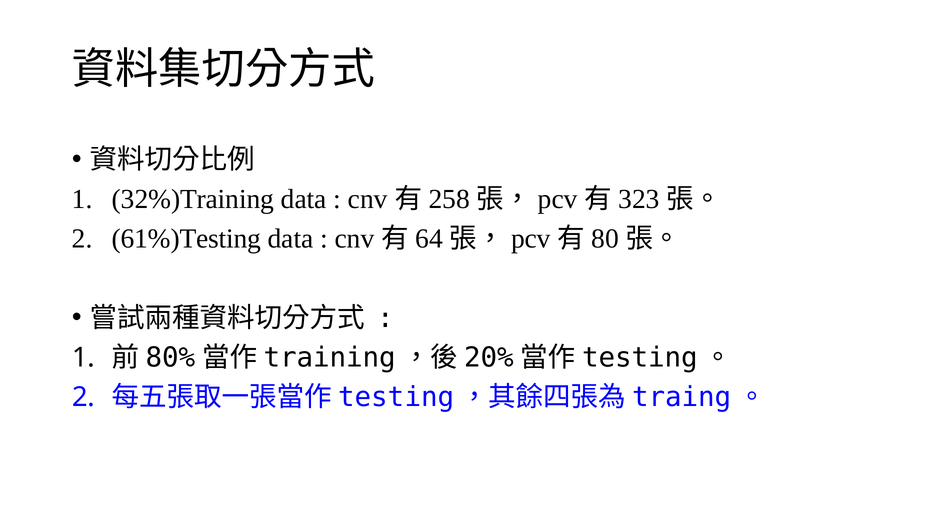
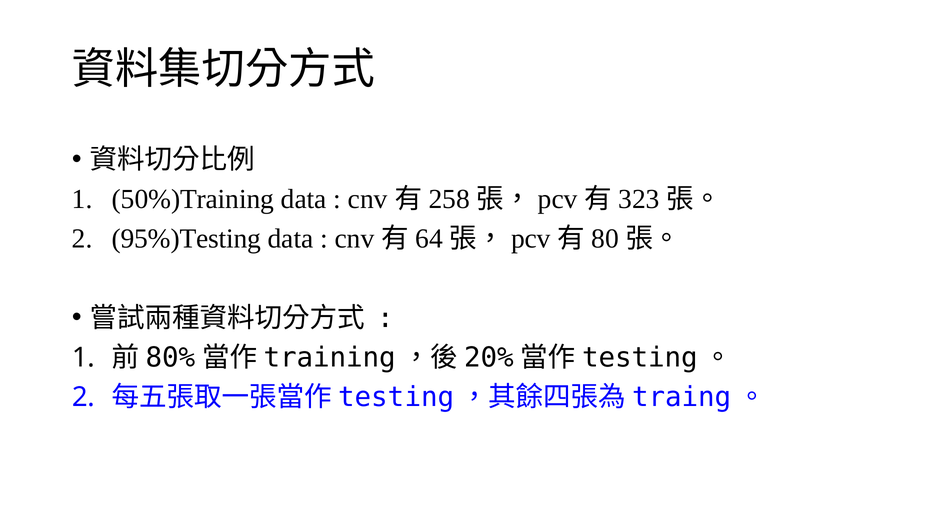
32%)Training: 32%)Training -> 50%)Training (193, 199)
61%)Testing: 61%)Testing -> 95%)Testing (186, 239)
